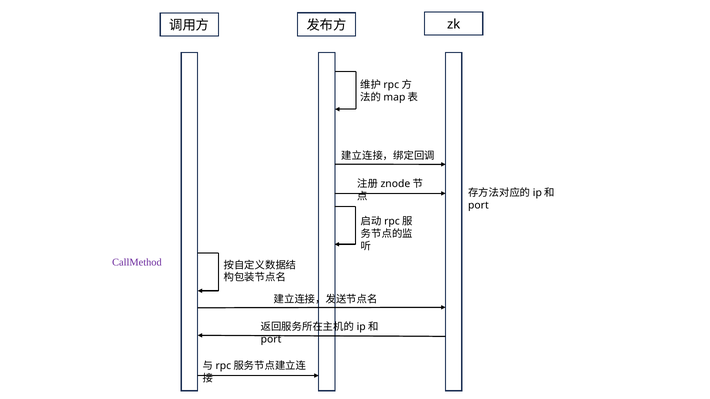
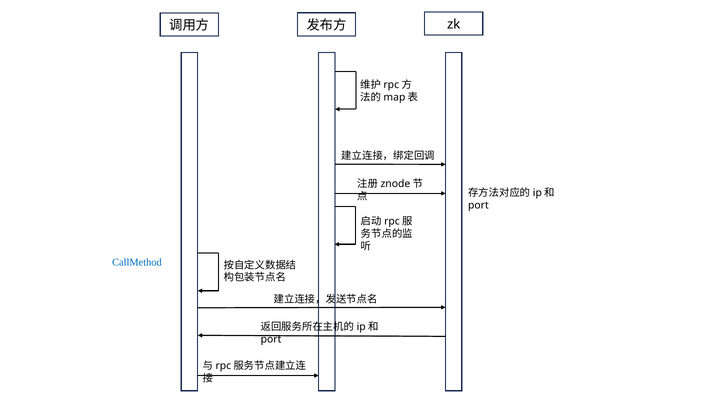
CallMethod colour: purple -> blue (137, 263)
